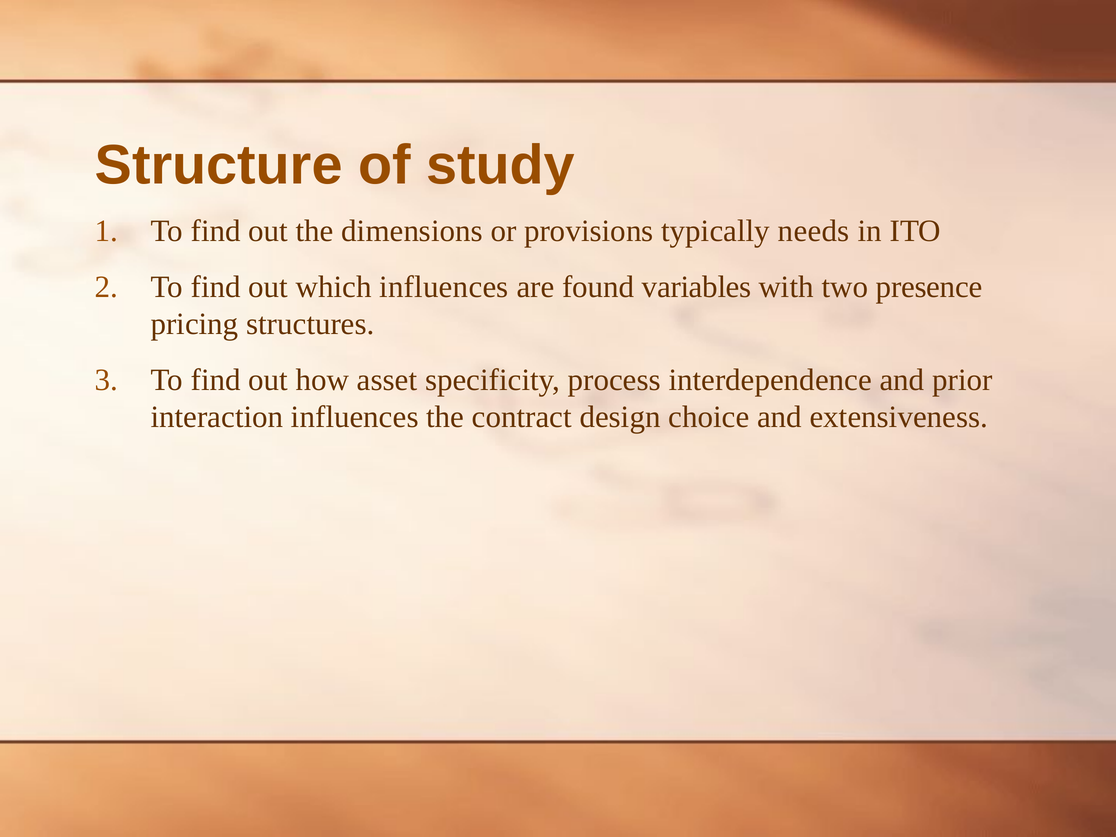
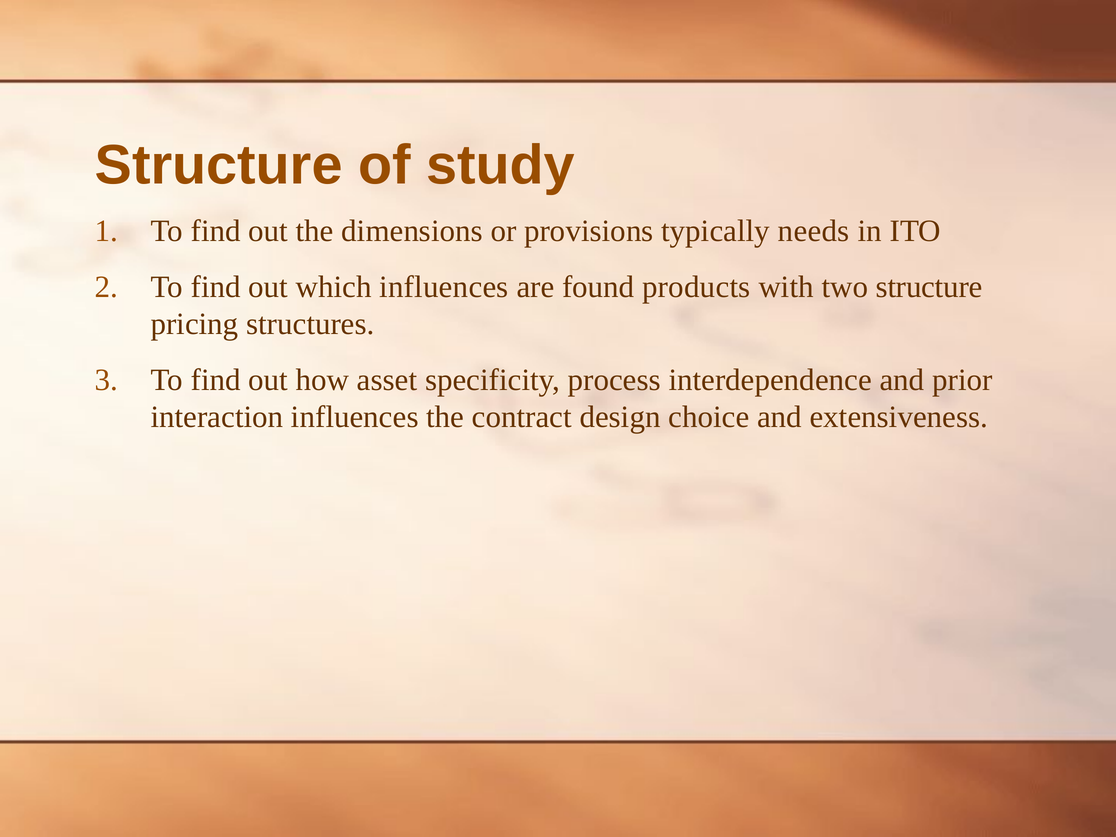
variables: variables -> products (696, 287)
two presence: presence -> structure (929, 287)
